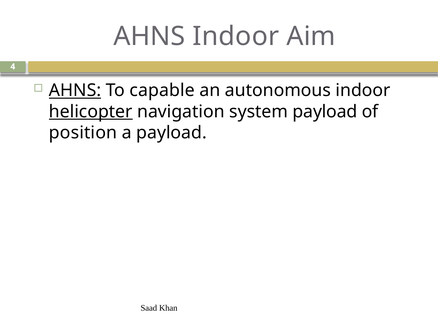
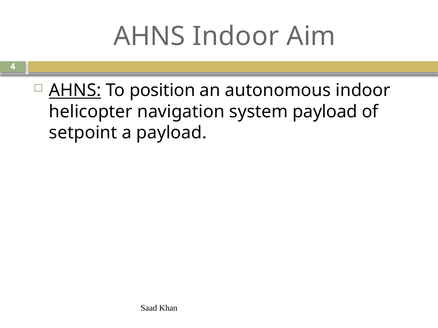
capable: capable -> position (162, 91)
helicopter underline: present -> none (91, 112)
position: position -> setpoint (83, 133)
